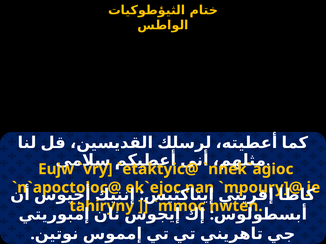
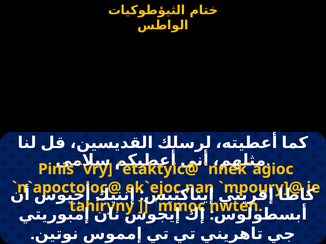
Eujw: Eujw -> Pinis (56, 169)
